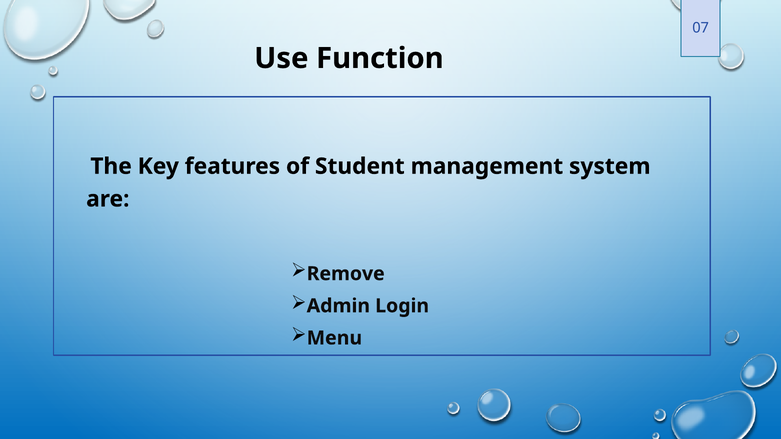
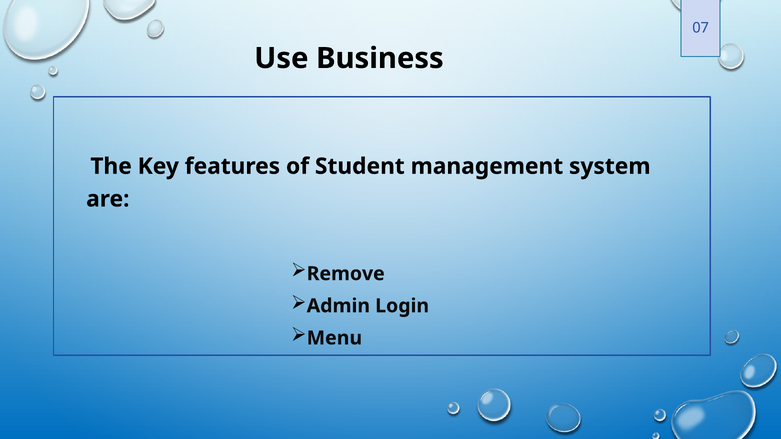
Function: Function -> Business (380, 58)
